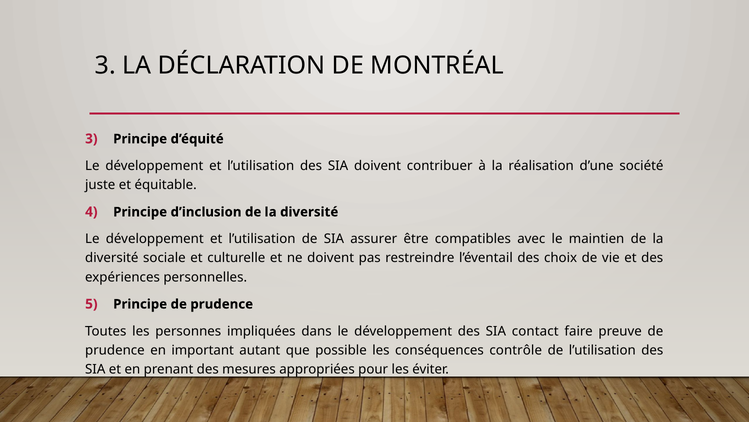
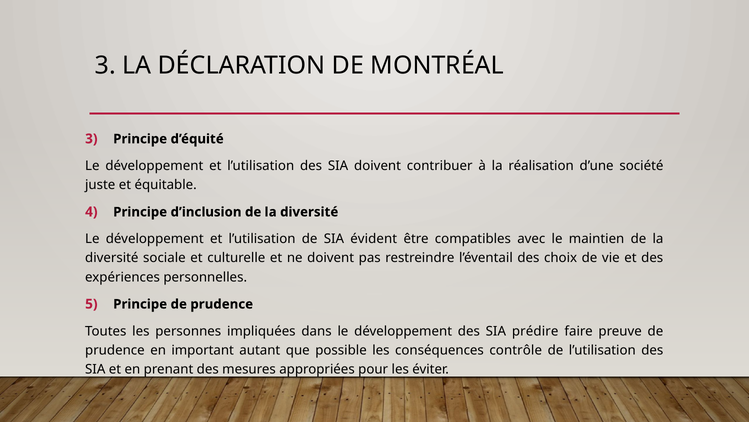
assurer: assurer -> évident (374, 239)
contact: contact -> prédire (535, 331)
